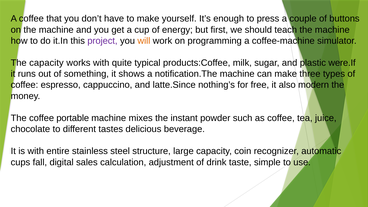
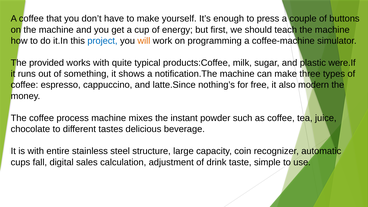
project colour: purple -> blue (102, 41)
The capacity: capacity -> provided (47, 63)
portable: portable -> process (73, 118)
